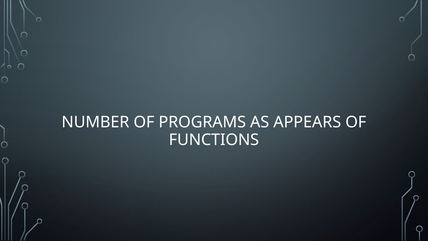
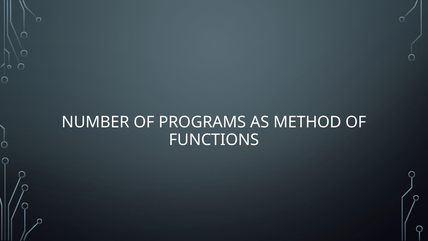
APPEARS: APPEARS -> METHOD (307, 122)
